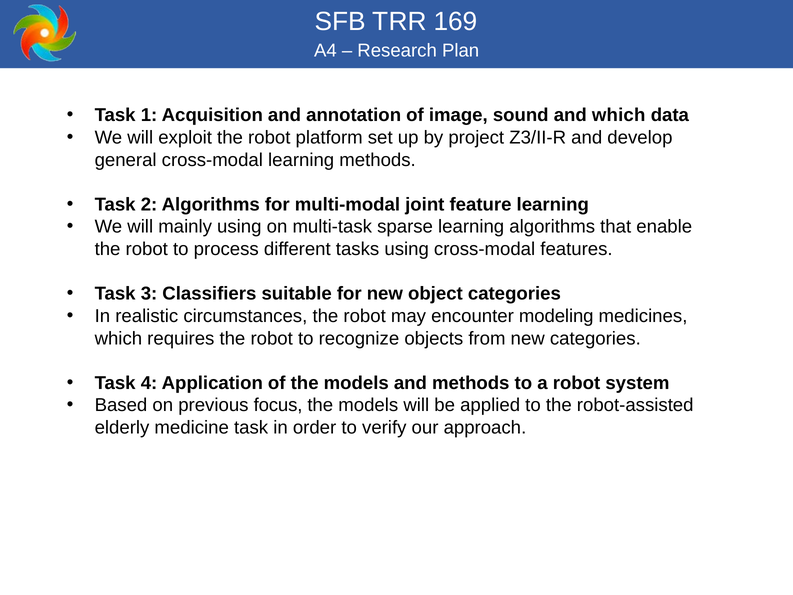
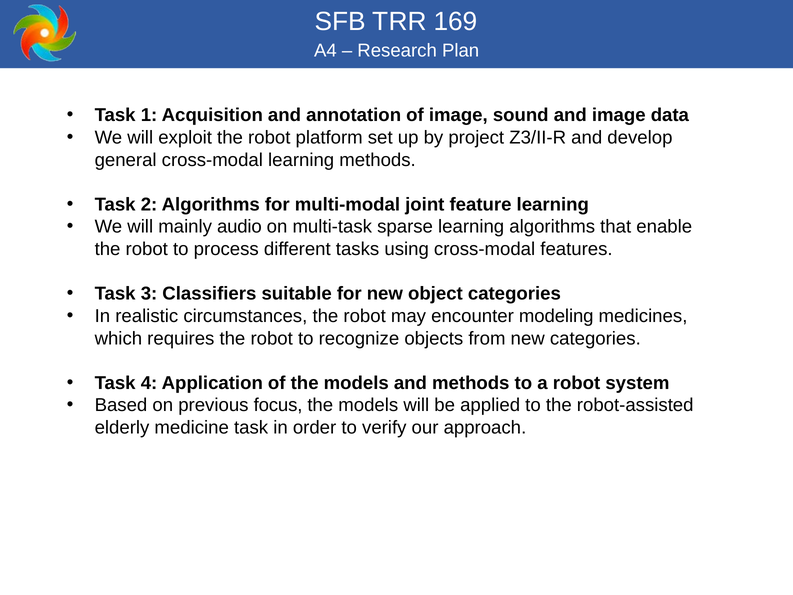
and which: which -> image (619, 115)
mainly using: using -> audio (239, 227)
